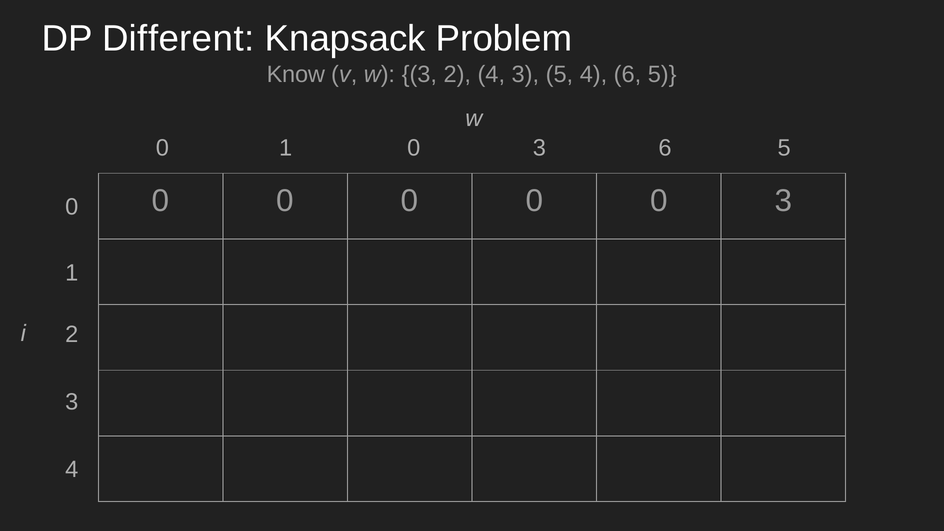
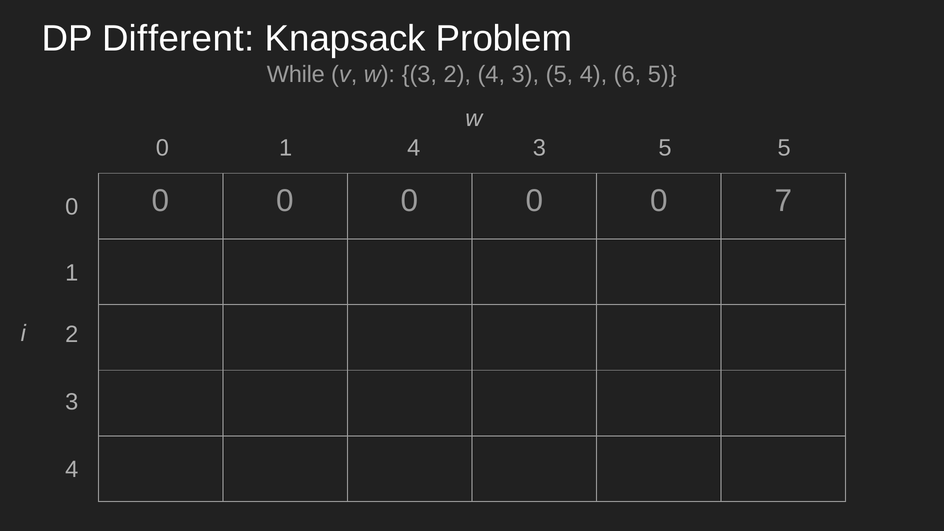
Know: Know -> While (296, 74)
1 0: 0 -> 4 (414, 148)
6: 6 -> 5 (665, 148)
0 0 3: 3 -> 7 (783, 201)
